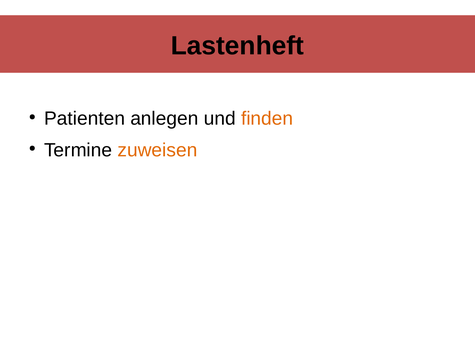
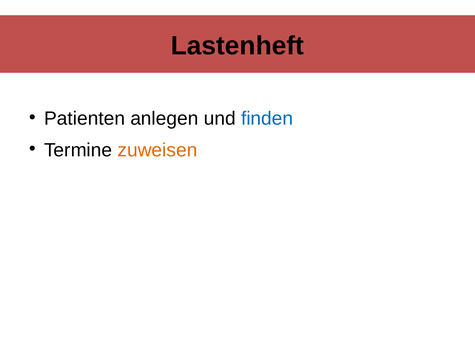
finden colour: orange -> blue (267, 119)
